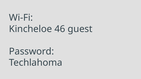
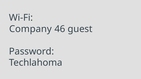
Kincheloe: Kincheloe -> Company (30, 29)
